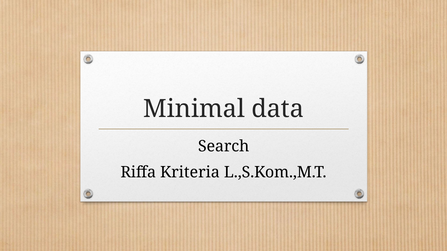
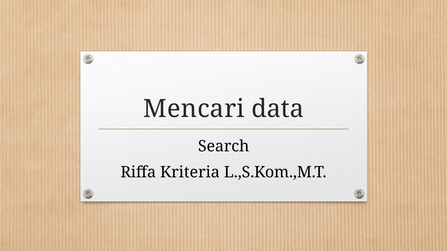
Minimal: Minimal -> Mencari (194, 109)
